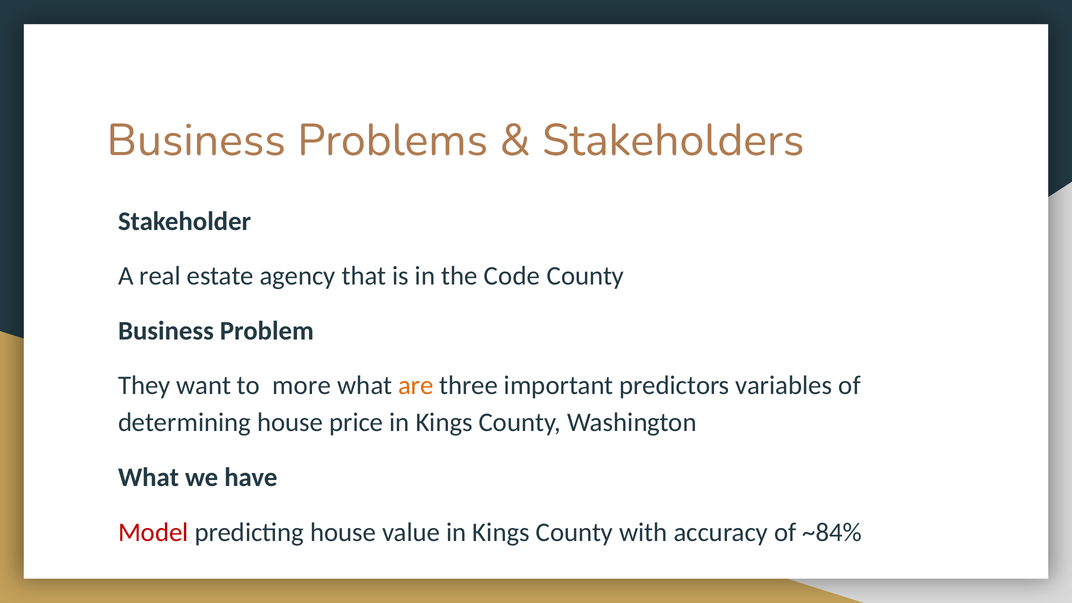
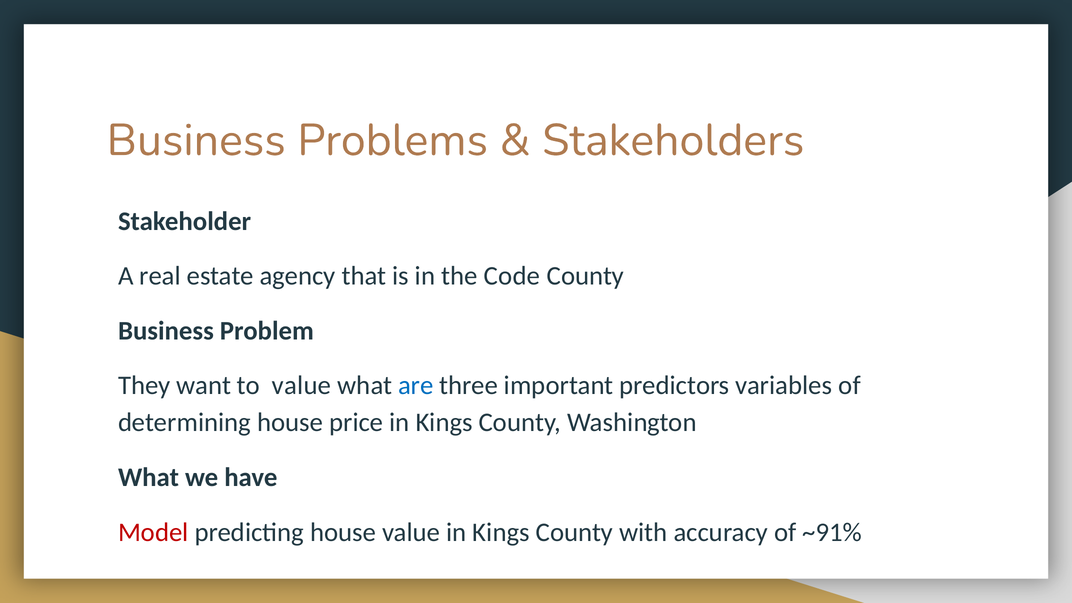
to more: more -> value (302, 386)
are colour: orange -> blue (416, 386)
~84%: ~84% -> ~91% (832, 532)
